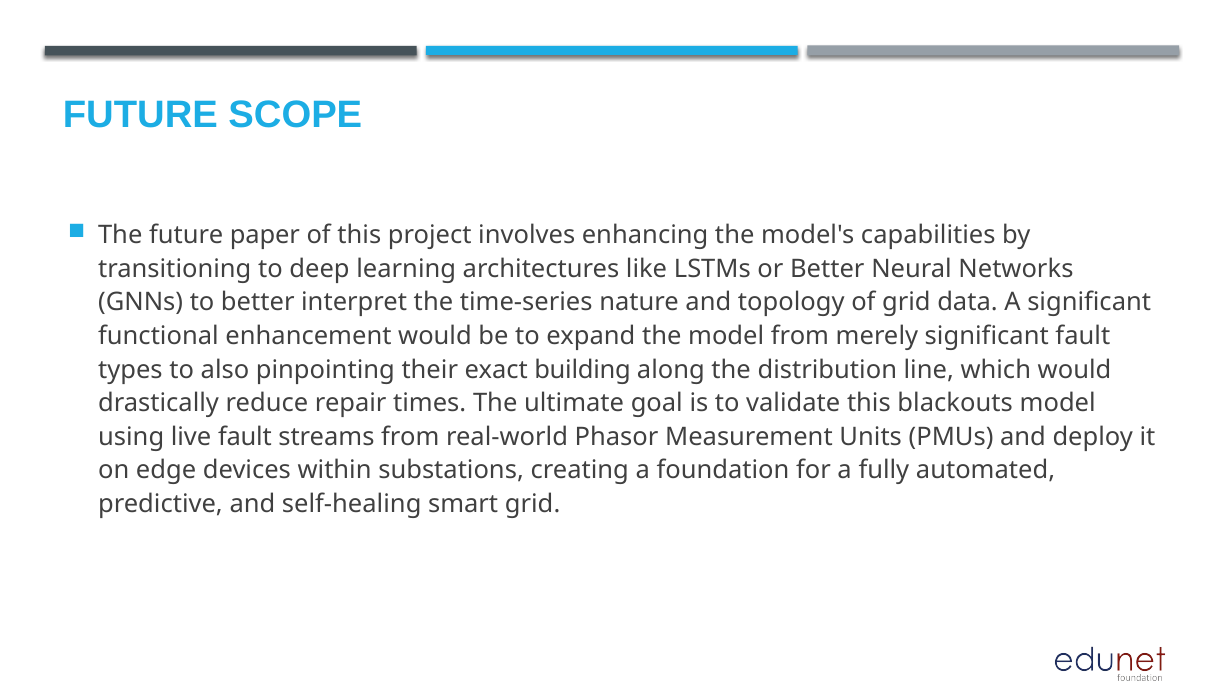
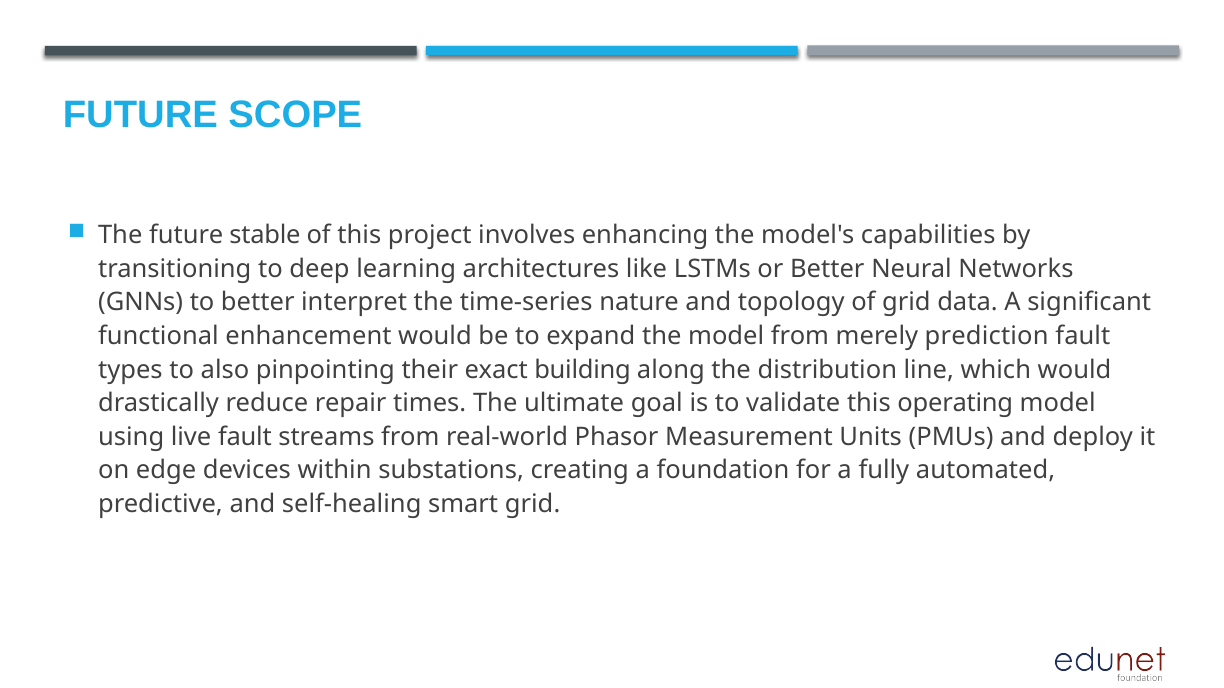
paper: paper -> stable (265, 235)
merely significant: significant -> prediction (987, 336)
blackouts: blackouts -> operating (955, 404)
